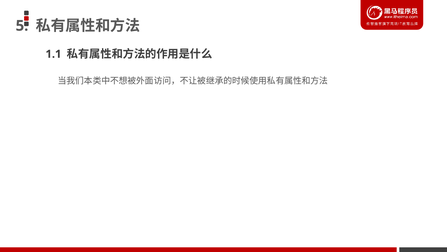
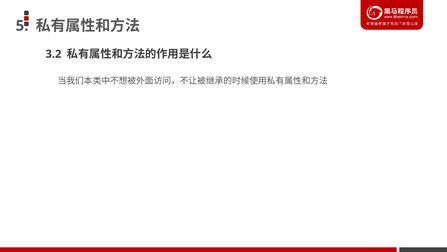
1.1: 1.1 -> 3.2 (53, 54)
